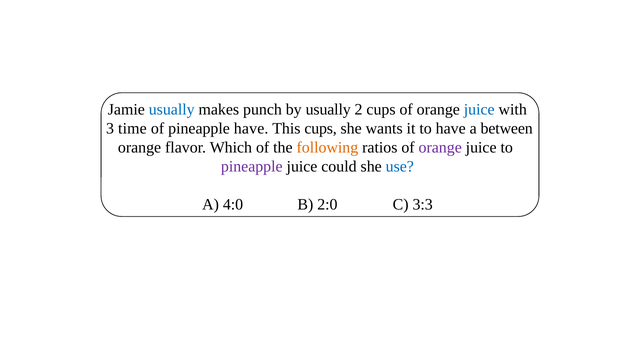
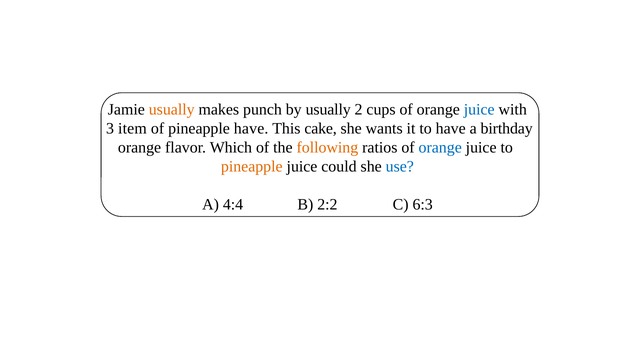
usually colour: blue -> orange (172, 109)
time: time -> item (132, 128)
This cups: cups -> cake (321, 128)
between: between -> birthday (507, 128)
orange colour: purple -> blue (440, 147)
pineapple colour: purple -> orange (252, 167)
4:0: 4:0 -> 4:4 (233, 205)
2:0: 2:0 -> 2:2 (327, 205)
3:3: 3:3 -> 6:3 (423, 205)
